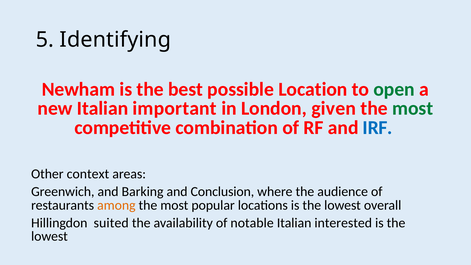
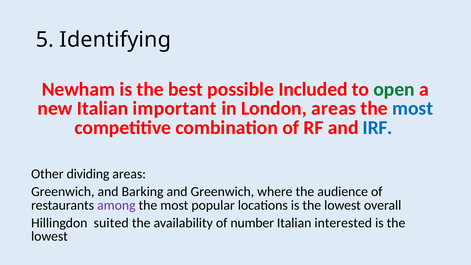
Location: Location -> Included (313, 89)
London given: given -> areas (334, 108)
most colour: green -> blue (413, 108)
context: context -> dividing (88, 174)
and Conclusion: Conclusion -> Greenwich (222, 192)
among colour: orange -> purple (116, 205)
notable: notable -> number (252, 223)
